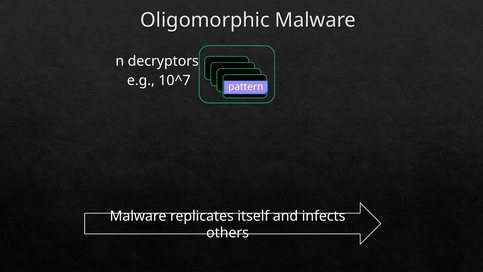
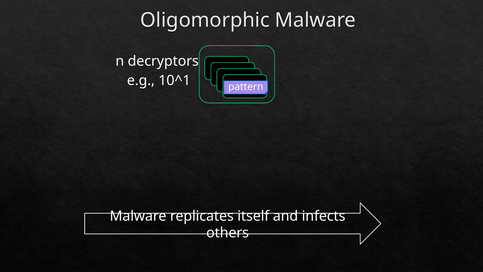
10^7: 10^7 -> 10^1 (175, 80)
